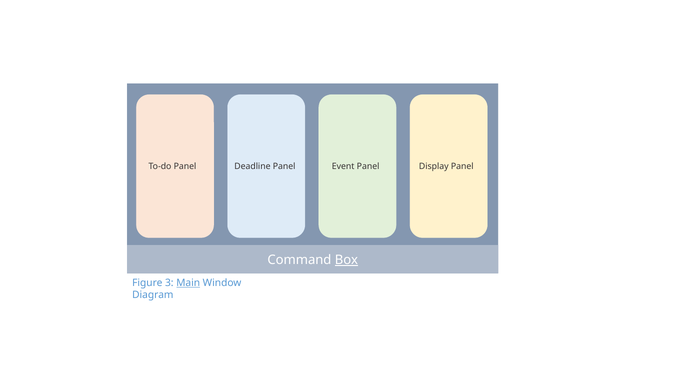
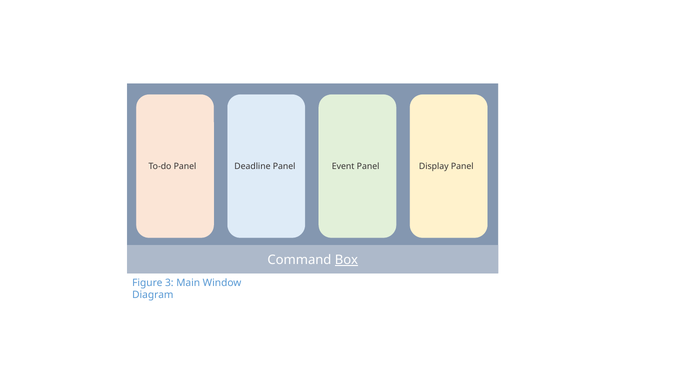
Main underline: present -> none (188, 283)
